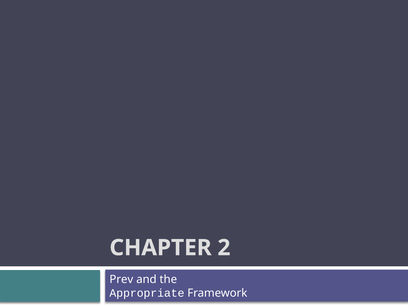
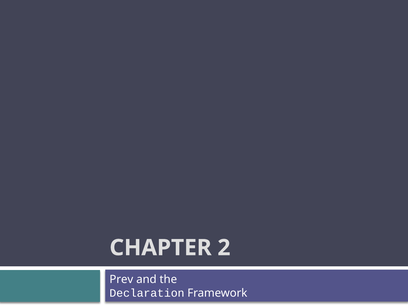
Appropriate: Appropriate -> Declaration (147, 293)
